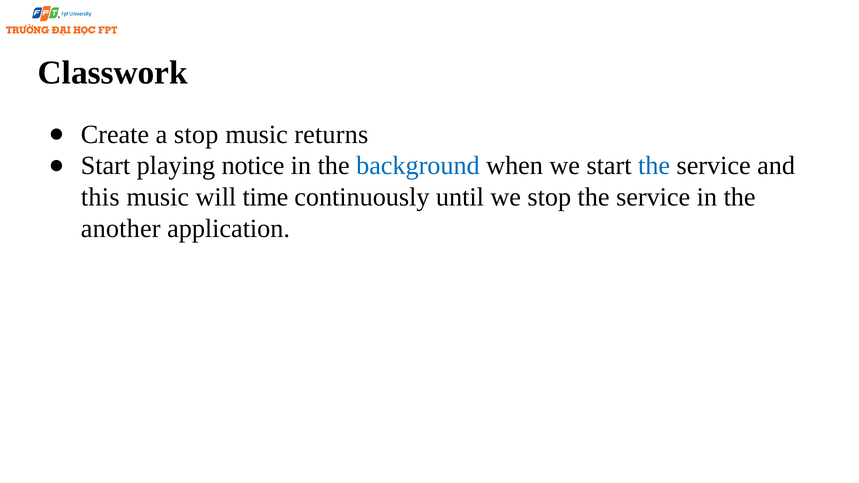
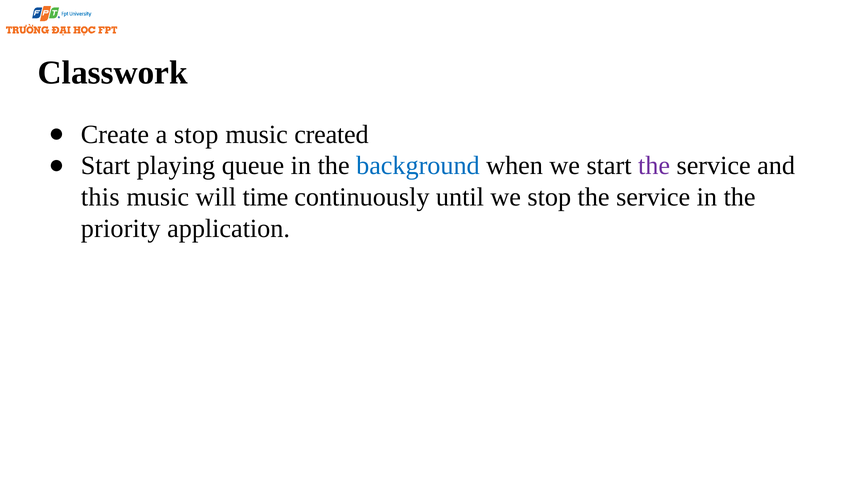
returns: returns -> created (331, 134)
notice: notice -> queue (253, 166)
the colour: blue -> purple (654, 166)
another: another -> priority (121, 229)
